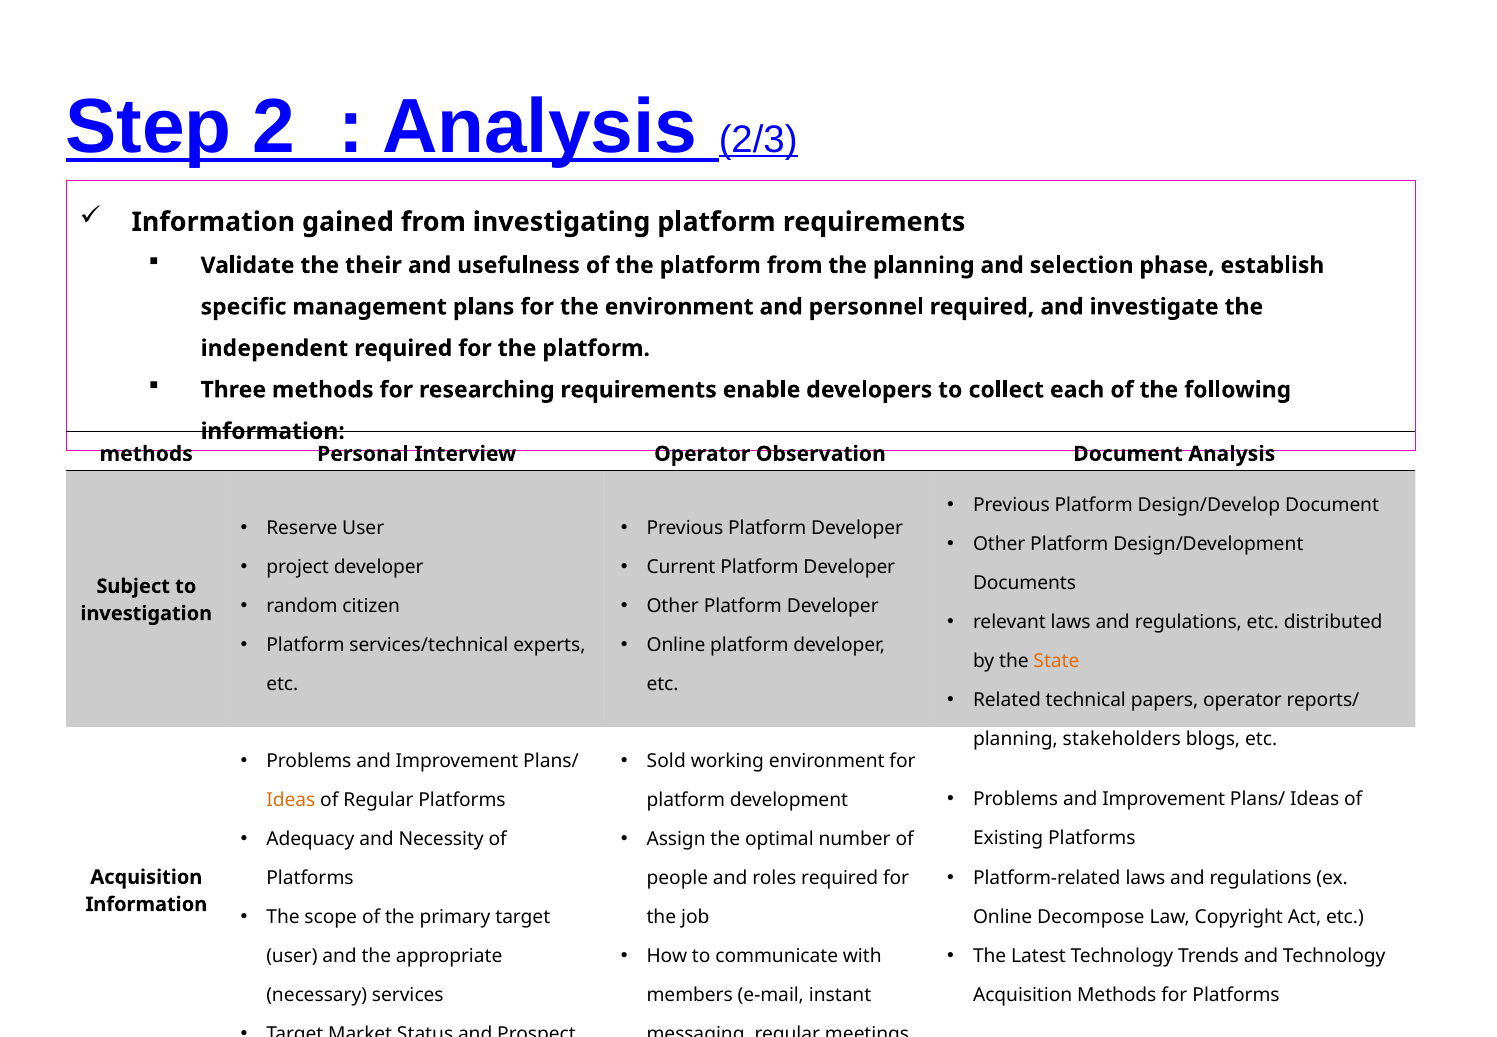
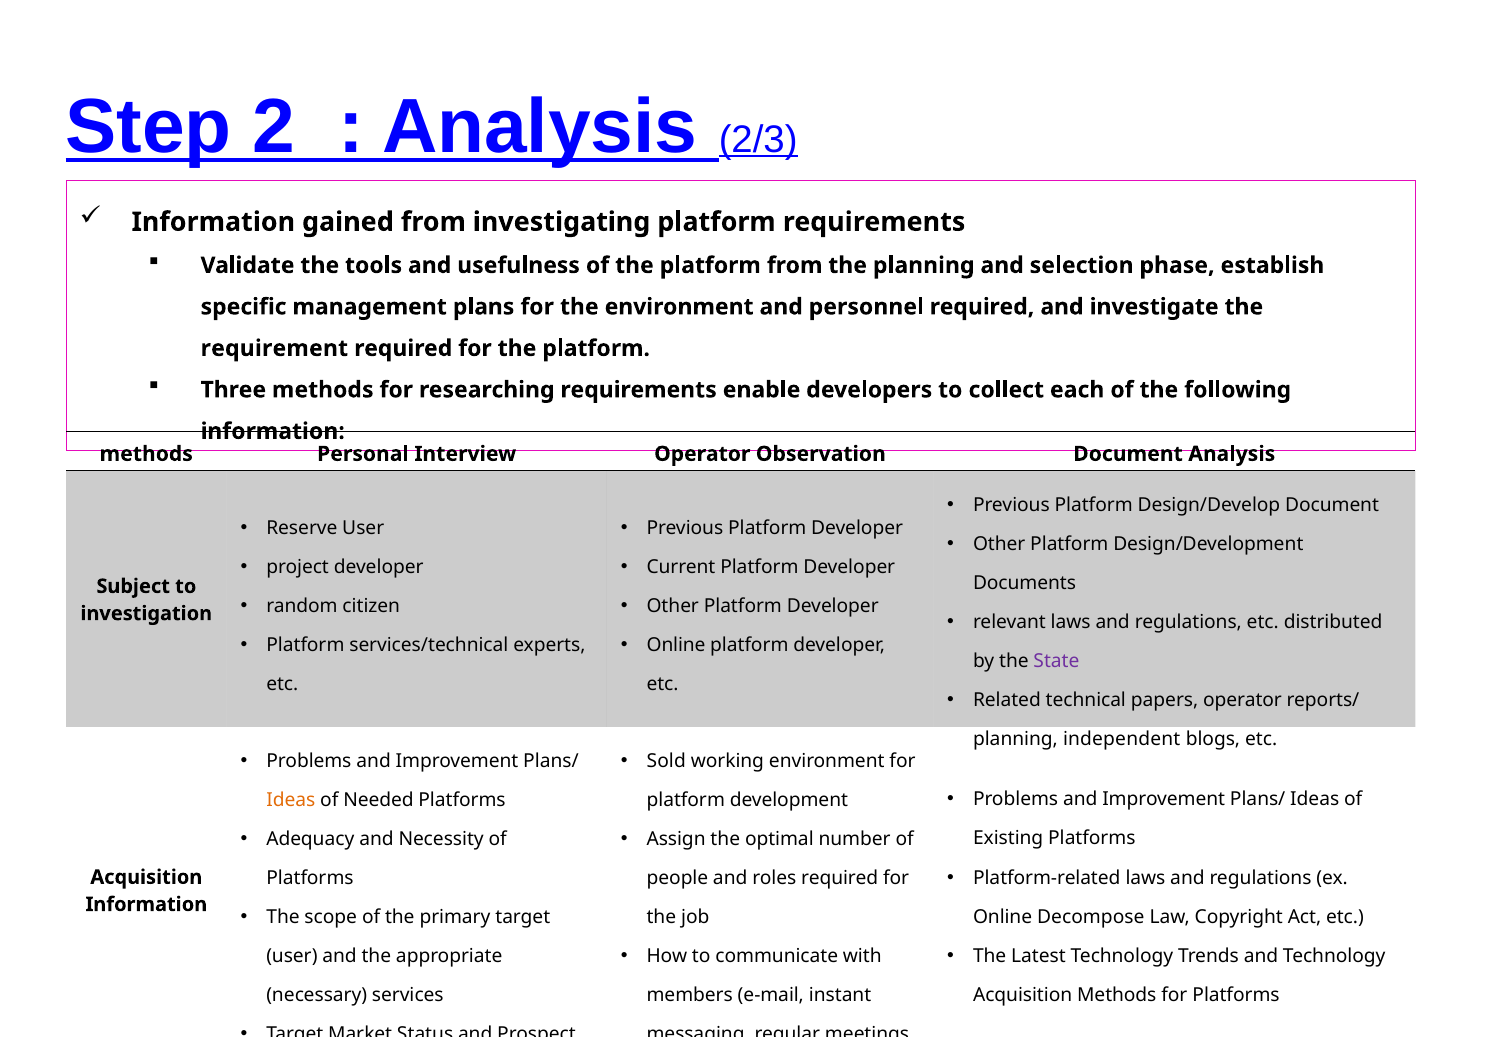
their: their -> tools (374, 265)
independent: independent -> requirement (274, 348)
State colour: orange -> purple (1056, 661)
stakeholders: stakeholders -> independent (1122, 739)
of Regular: Regular -> Needed (378, 800)
